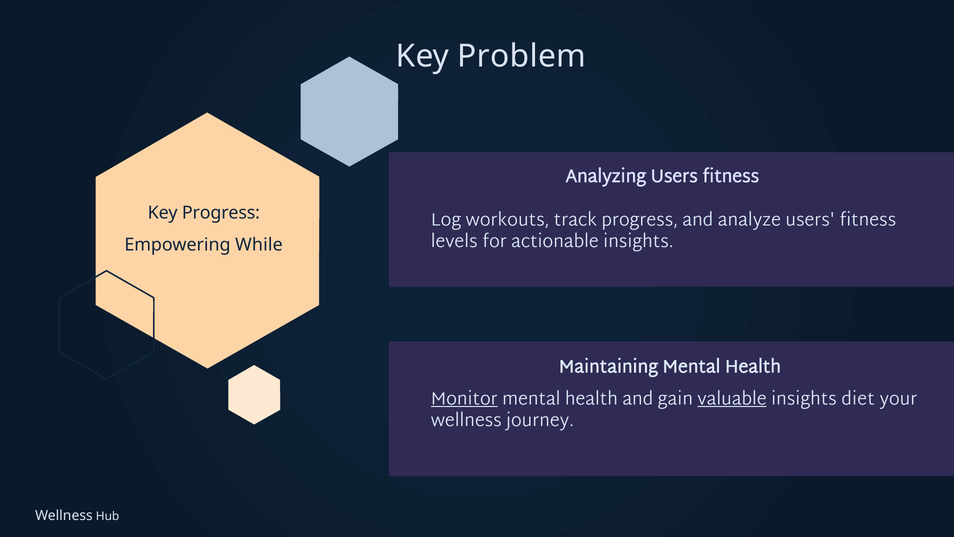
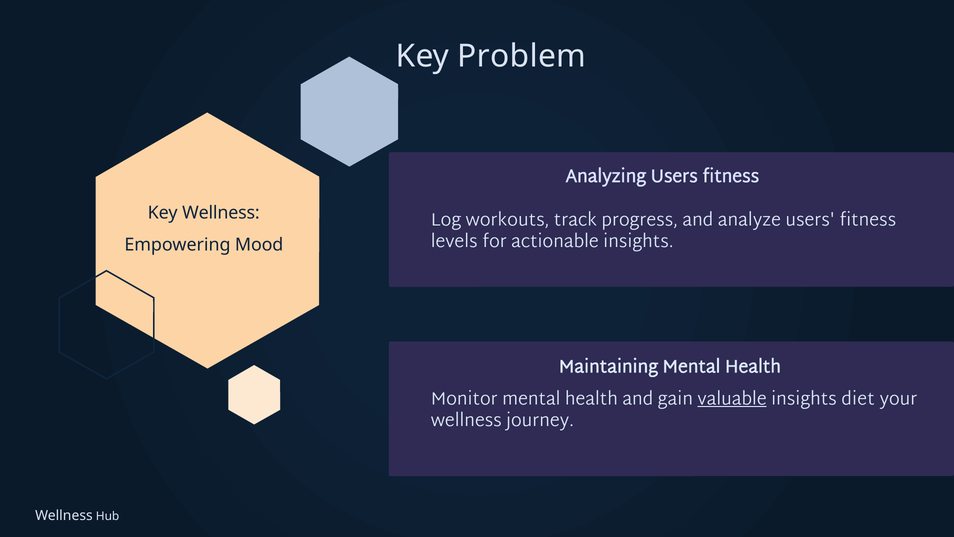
Key Progress: Progress -> Wellness (221, 213)
While: While -> Mood (259, 245)
Monitor underline: present -> none (464, 399)
